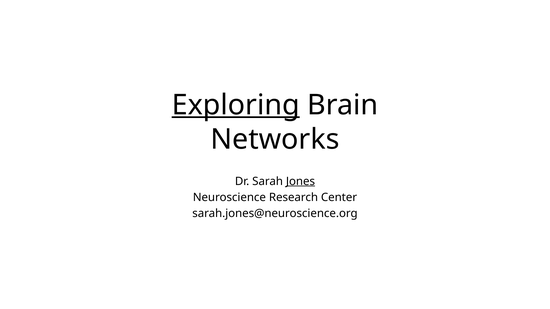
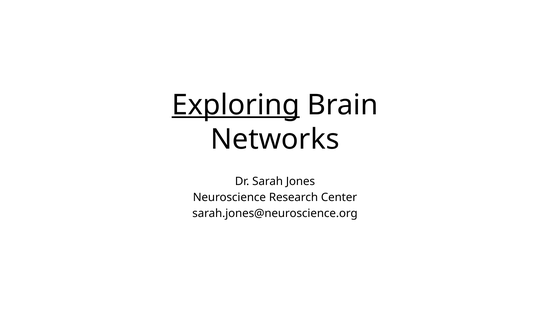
Jones underline: present -> none (300, 181)
